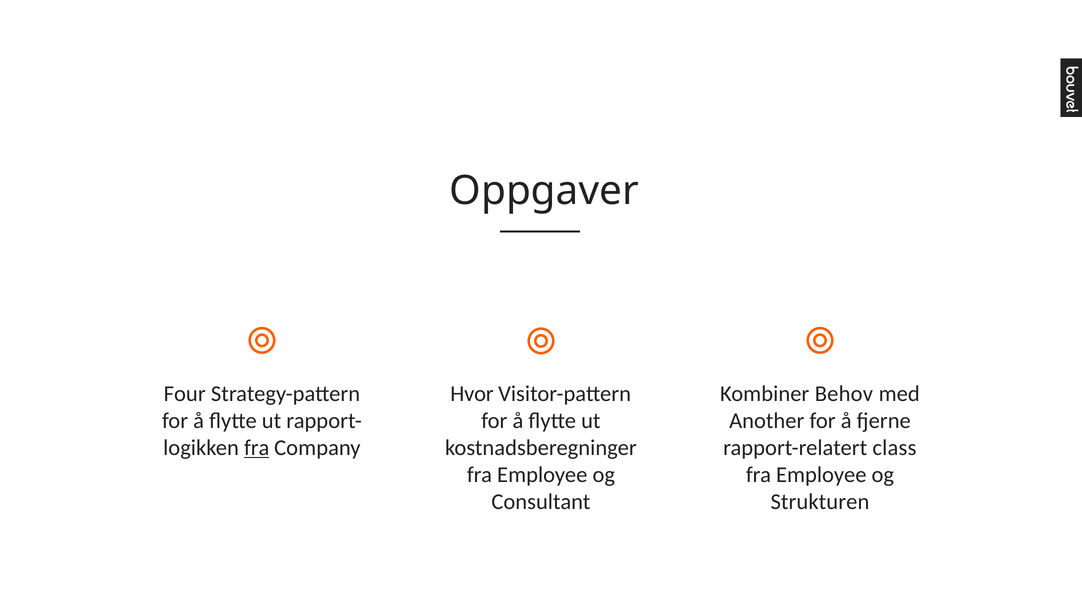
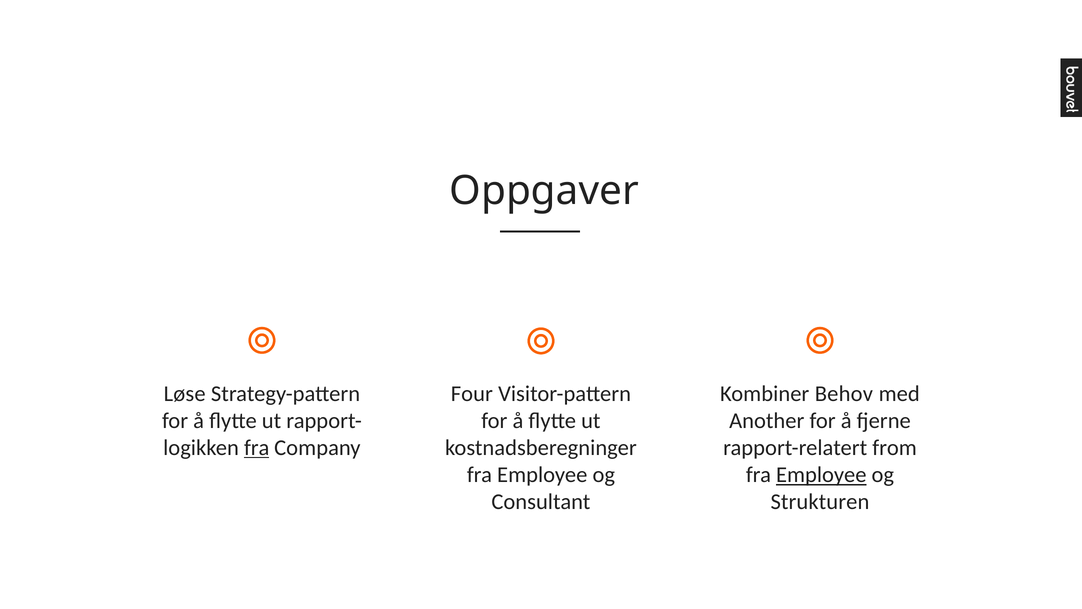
Four: Four -> Løse (185, 393)
Hvor: Hvor -> Four (472, 393)
class: class -> from (895, 448)
Employee underline: none -> present (821, 475)
